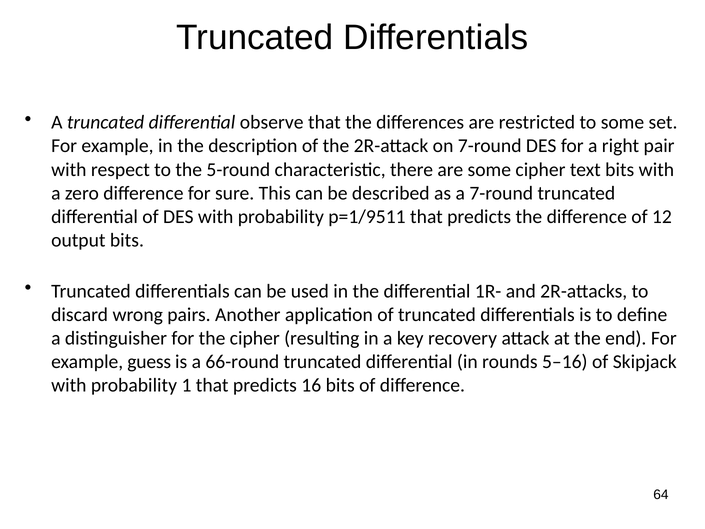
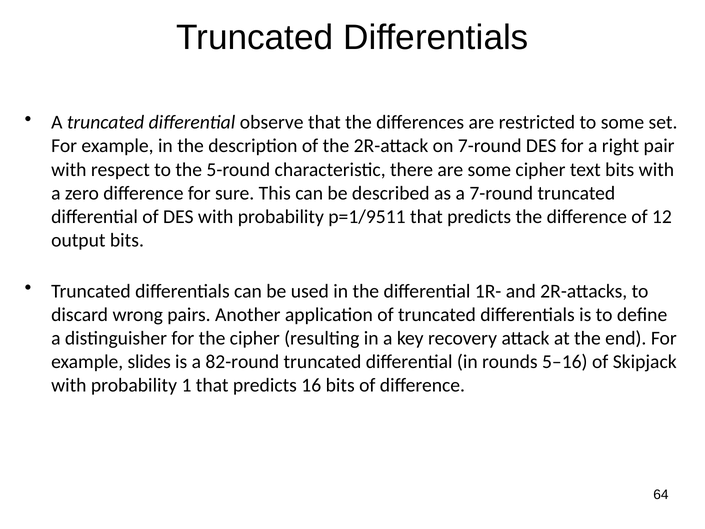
guess: guess -> slides (149, 361)
66-round: 66-round -> 82-round (242, 361)
